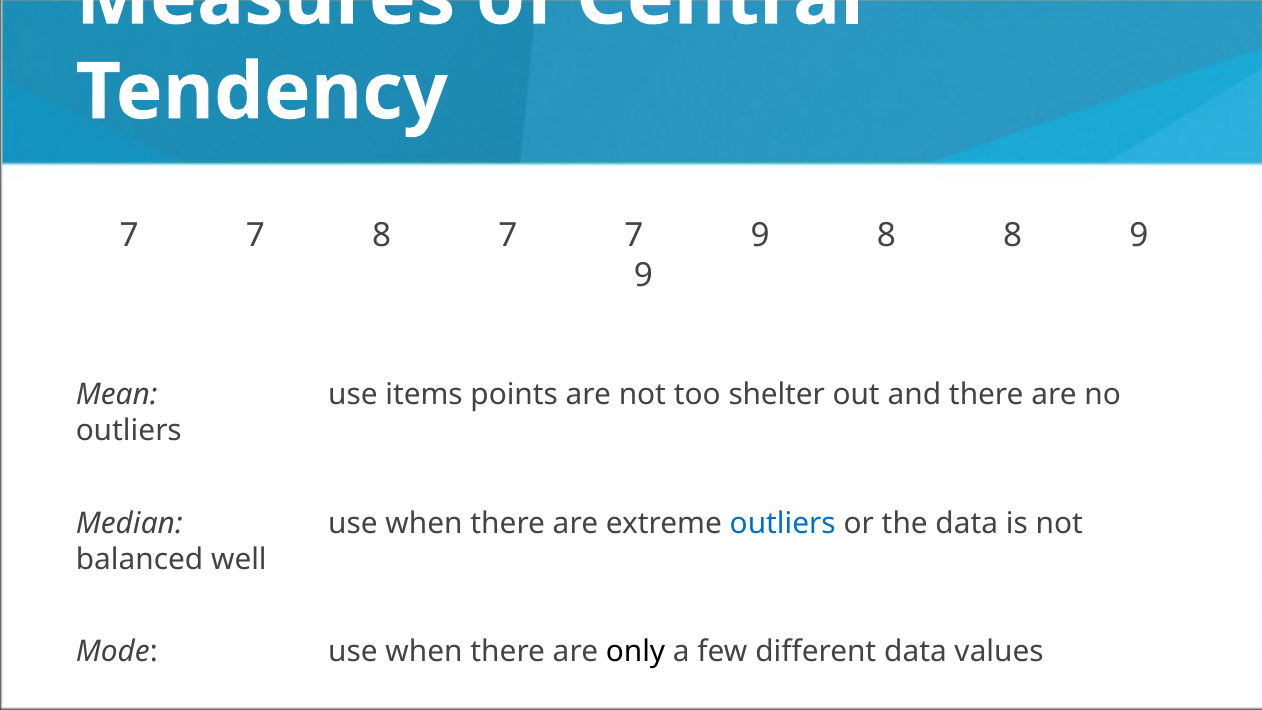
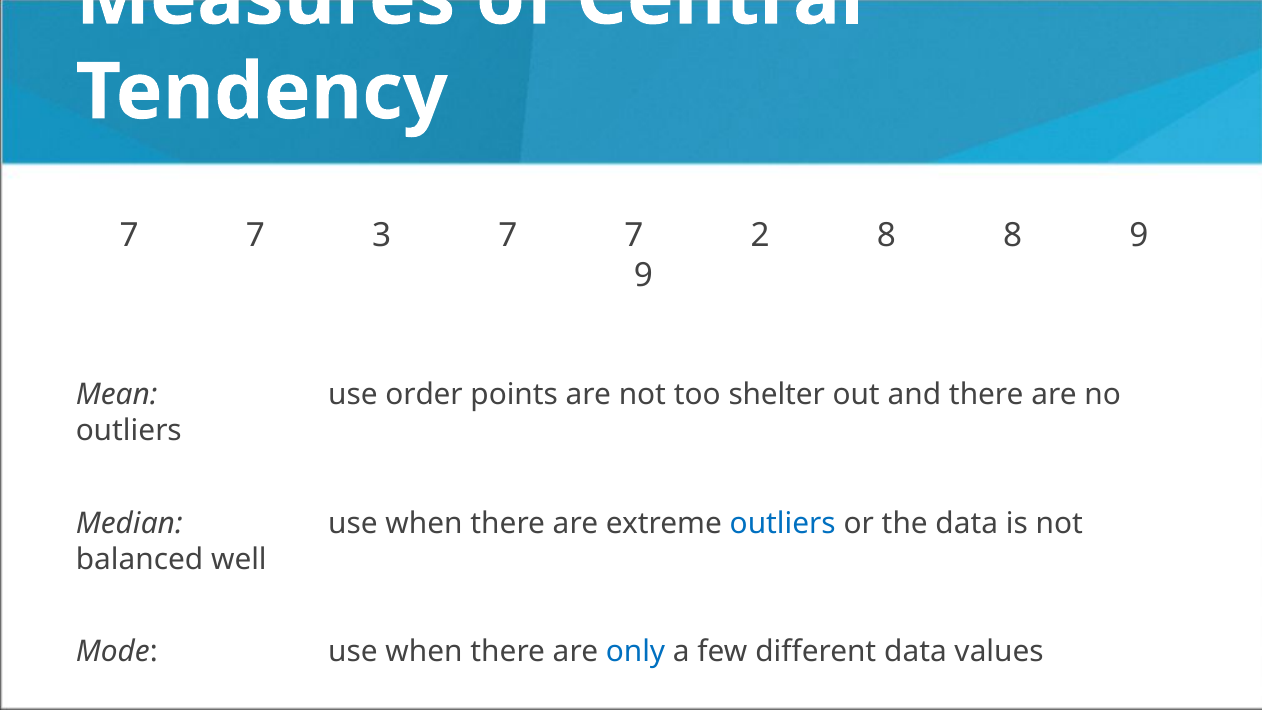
7 8: 8 -> 3 (382, 235)
7 9: 9 -> 2 (760, 235)
items: items -> order (424, 395)
only colour: black -> blue (636, 652)
